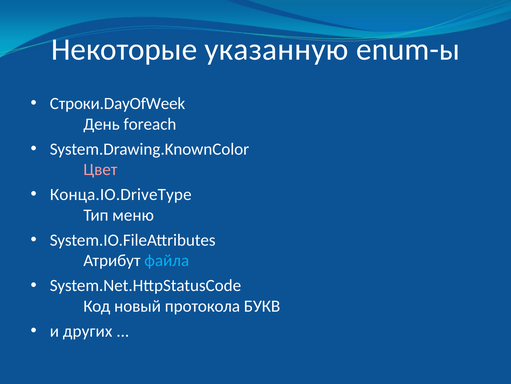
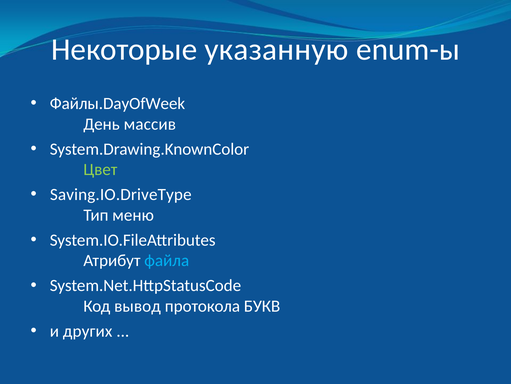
Строки.DayOfWeek: Строки.DayOfWeek -> Файлы.DayOfWeek (117, 103)
foreach: foreach -> массив (150, 124)
Цвет colour: pink -> light green (100, 169)
Конца.IO.DriveType: Конца.IO.DriveType -> Saving.IO.DriveType (121, 194)
новый: новый -> вывод (137, 306)
